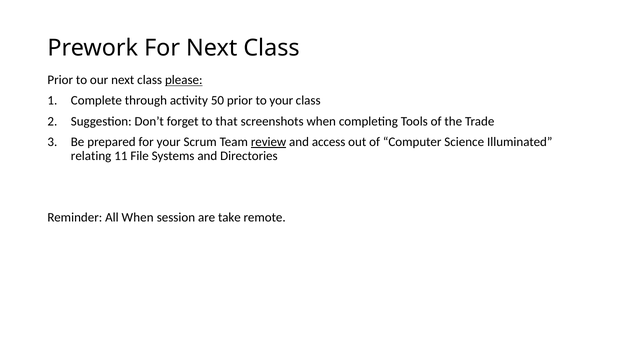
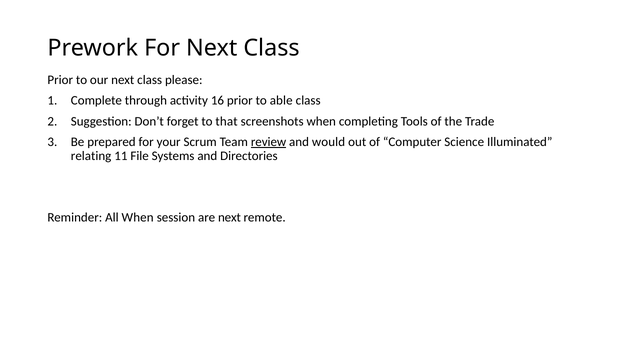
please underline: present -> none (184, 80)
50: 50 -> 16 (217, 101)
to your: your -> able (281, 101)
access: access -> would (329, 142)
are take: take -> next (229, 217)
